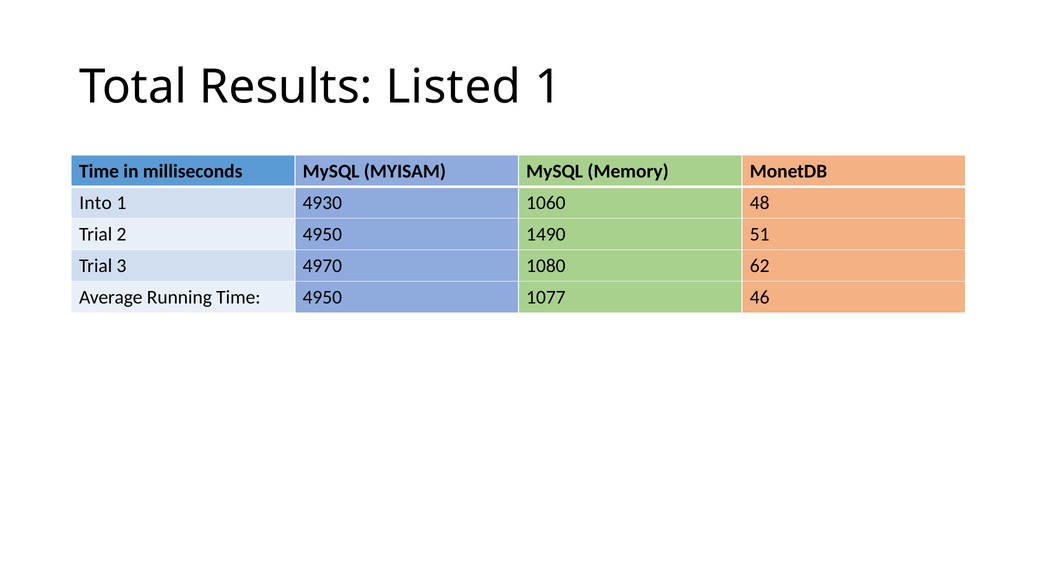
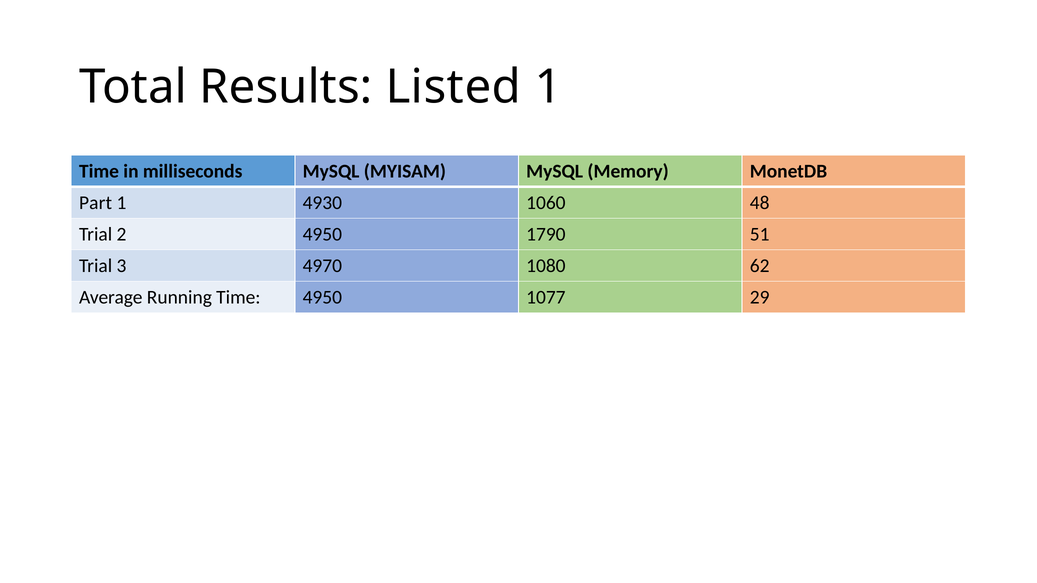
Into: Into -> Part (96, 203)
1490: 1490 -> 1790 (546, 234)
46: 46 -> 29 (760, 297)
